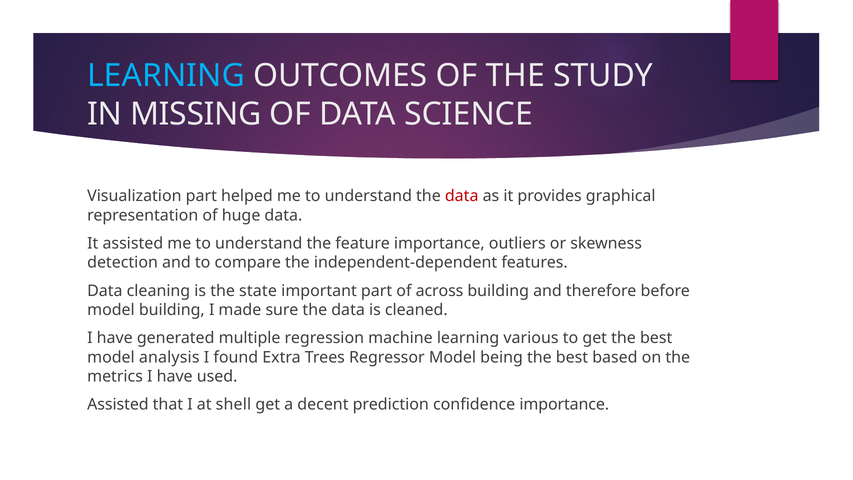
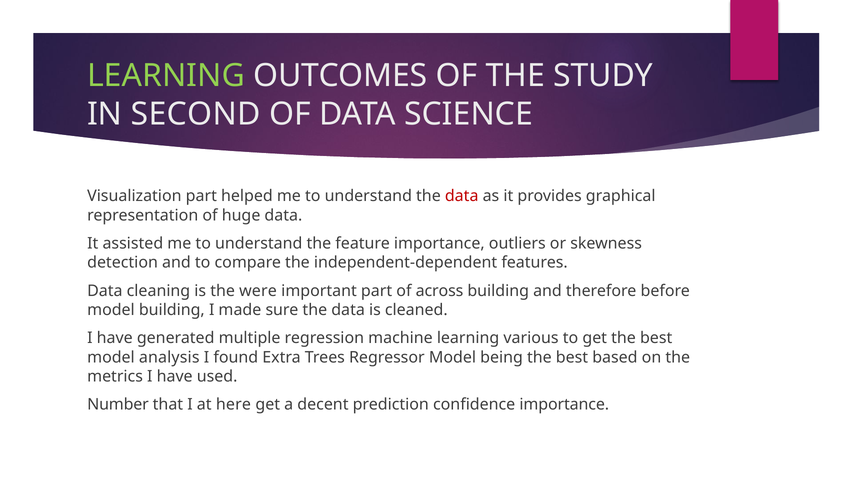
LEARNING colour: light blue -> light green (166, 76)
MISSING: MISSING -> SECOND (196, 114)
state: state -> were (258, 291)
Assisted: Assisted -> Number (118, 404)
shell: shell -> here (233, 404)
